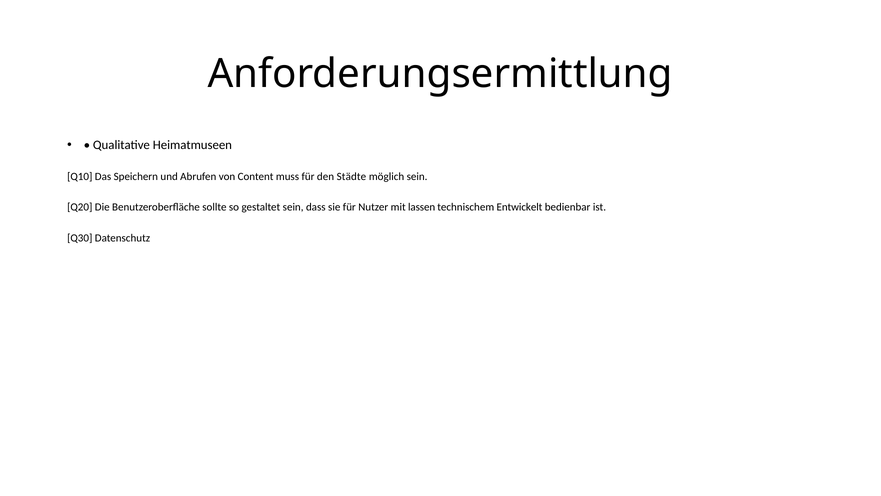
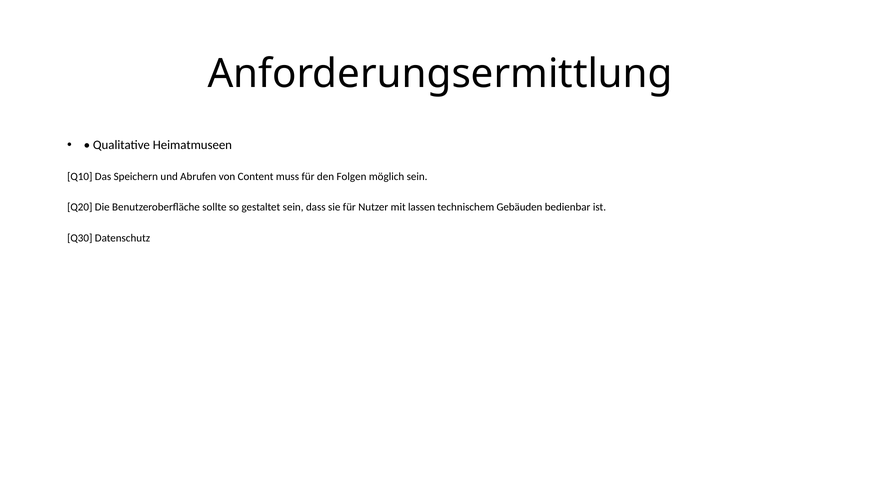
Städte: Städte -> Folgen (351, 177)
Entwickelt: Entwickelt -> Gebäuden (519, 207)
